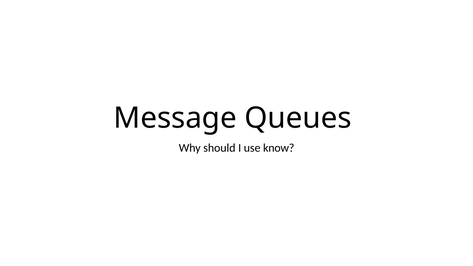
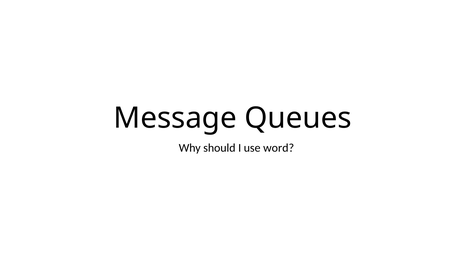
know: know -> word (279, 148)
